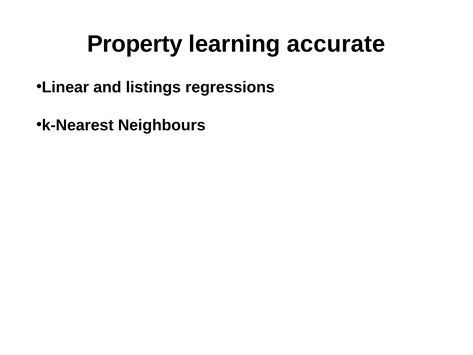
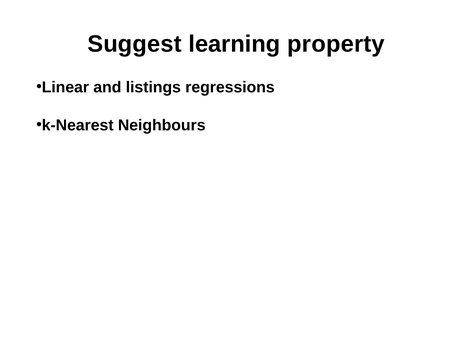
Property: Property -> Suggest (135, 44)
accurate: accurate -> property (336, 44)
